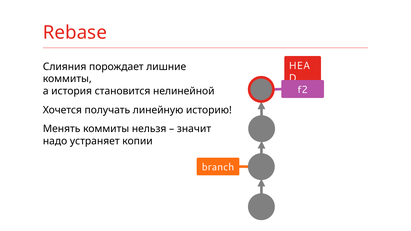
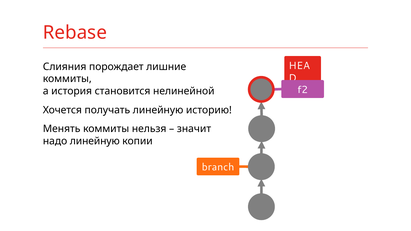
надо устраняет: устраняет -> линейную (95, 141)
